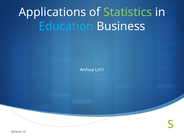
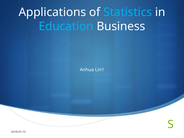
Statistics colour: light green -> light blue (128, 12)
